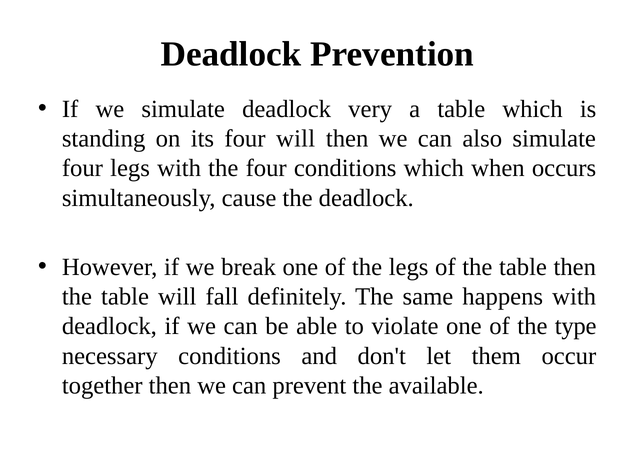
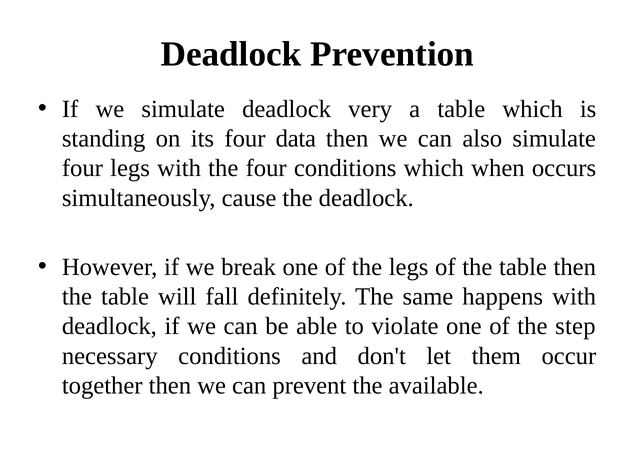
four will: will -> data (296, 139)
type: type -> step (575, 326)
